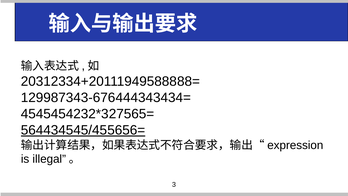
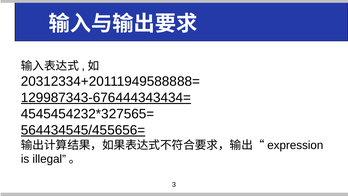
129987343-676444343434= underline: none -> present (106, 98)
